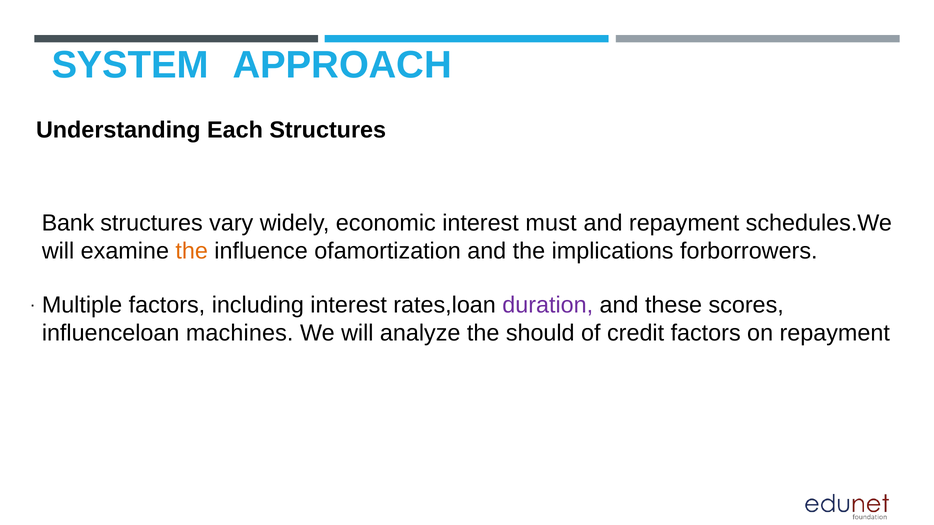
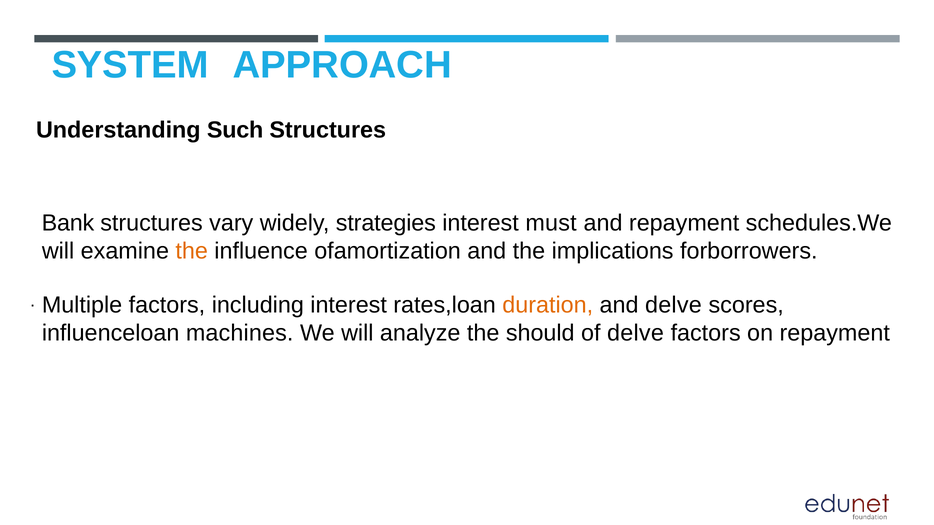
Each: Each -> Such (235, 130)
economic: economic -> strategies (386, 223)
duration colour: purple -> orange (548, 305)
and these: these -> delve (673, 305)
of credit: credit -> delve (635, 333)
